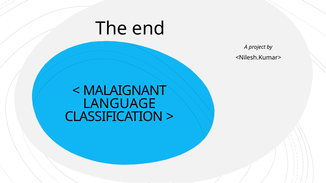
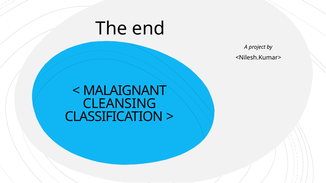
LANGUAGE: LANGUAGE -> CLEANSING (120, 104)
